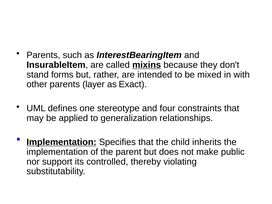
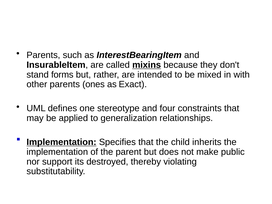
layer: layer -> ones (94, 84)
controlled: controlled -> destroyed (107, 162)
